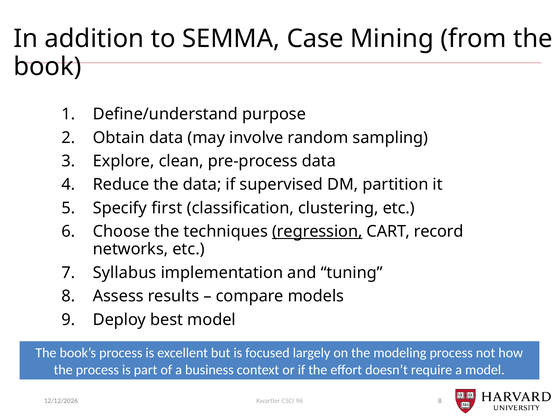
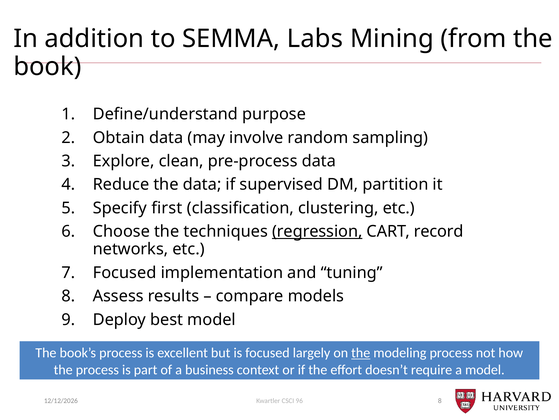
Case: Case -> Labs (315, 39)
Syllabus: Syllabus -> Focused (125, 272)
the underline: none -> present (361, 352)
